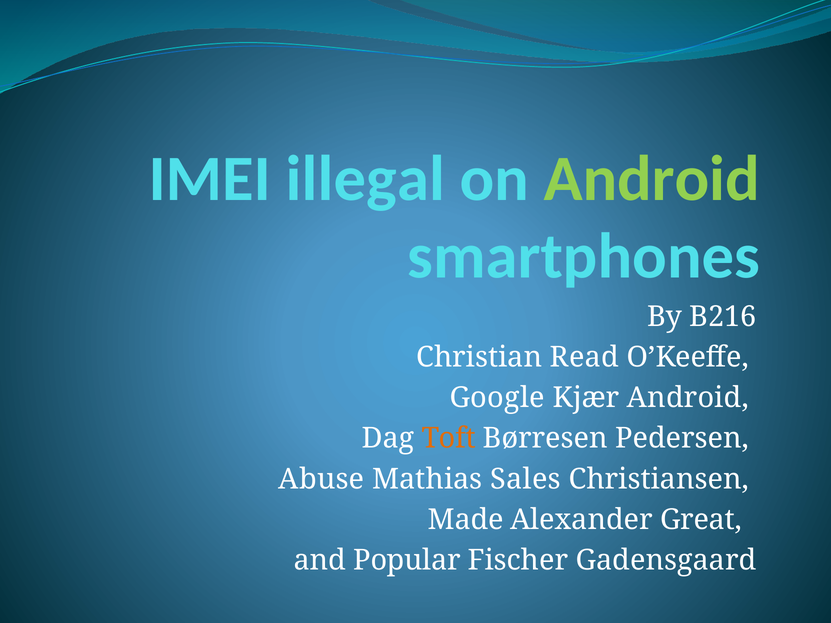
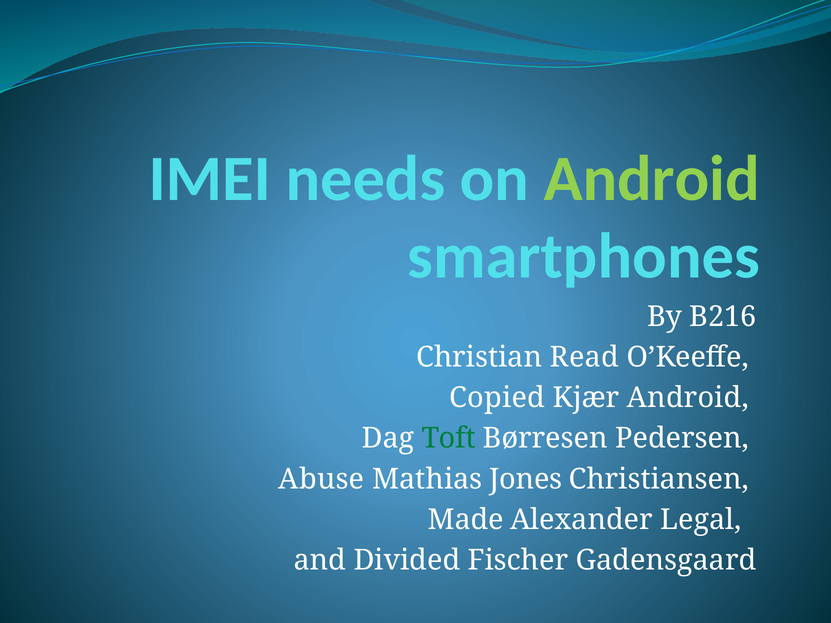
illegal: illegal -> needs (365, 179)
Google: Google -> Copied (497, 398)
Toft colour: orange -> green (449, 439)
Sales: Sales -> Jones (526, 479)
Great: Great -> Legal (701, 520)
Popular: Popular -> Divided (407, 560)
